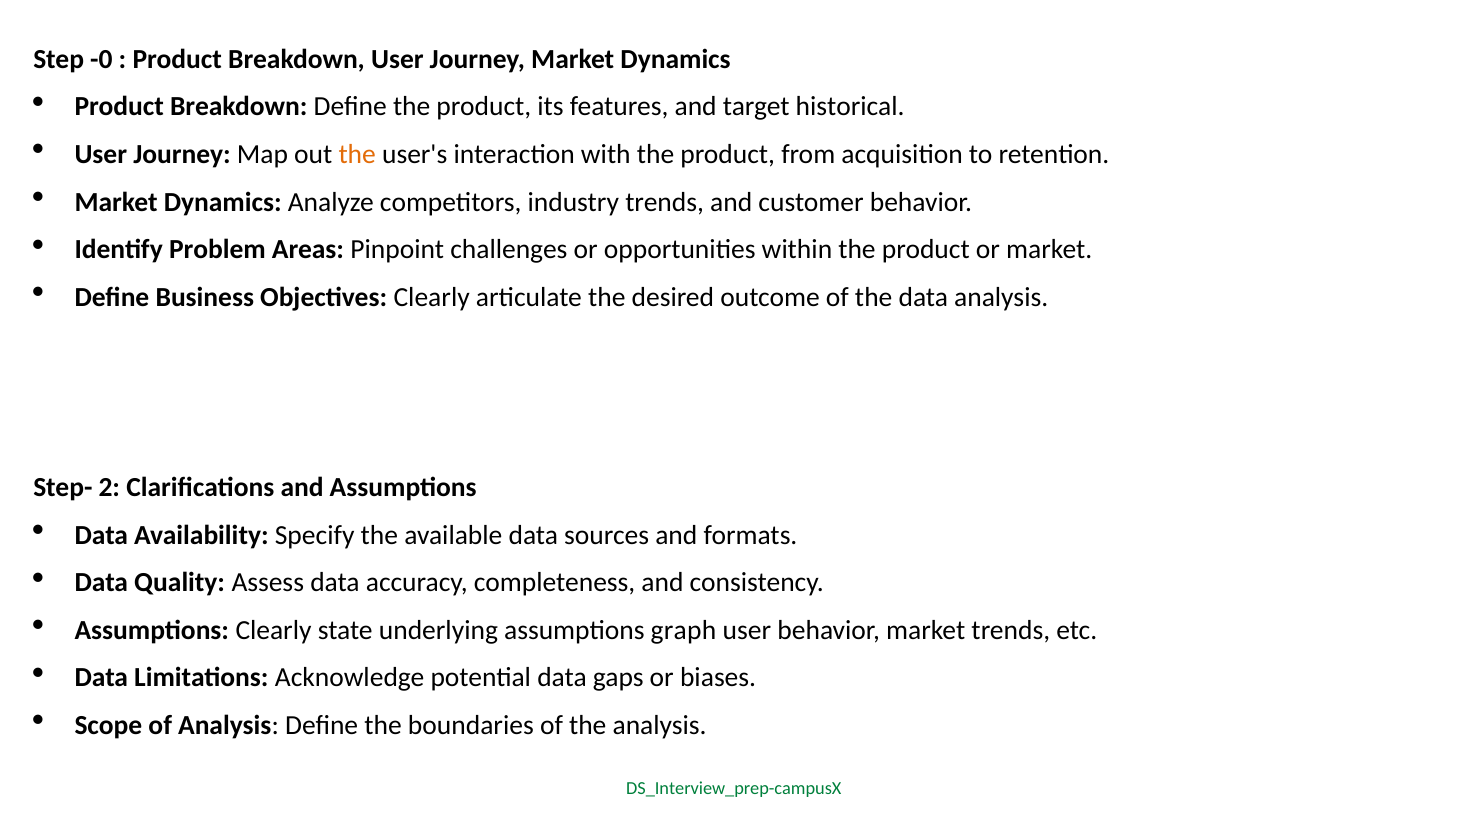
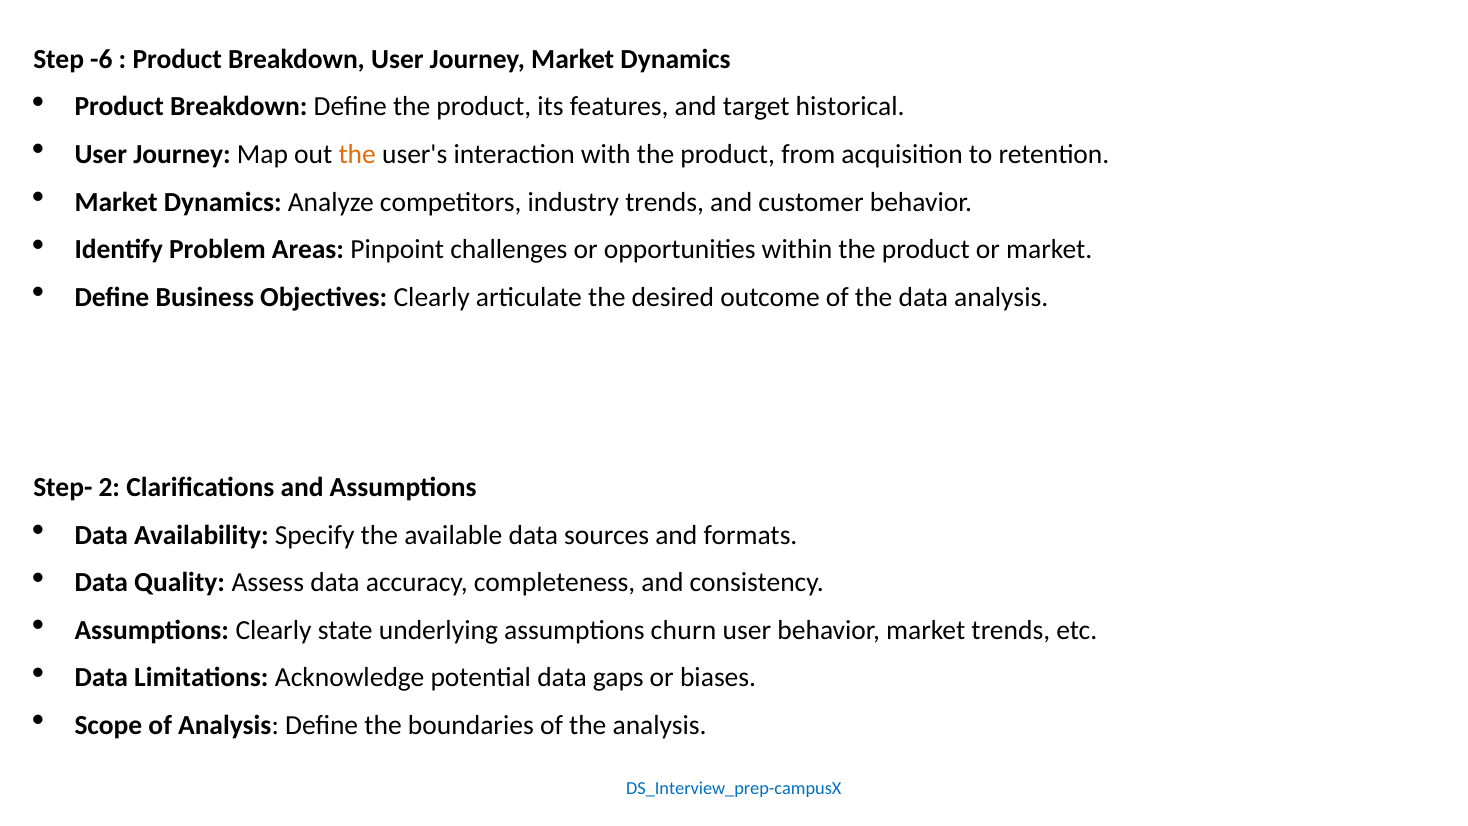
-0: -0 -> -6 (101, 59)
graph: graph -> churn (683, 630)
DS_Interview_prep-campusX colour: green -> blue (734, 788)
